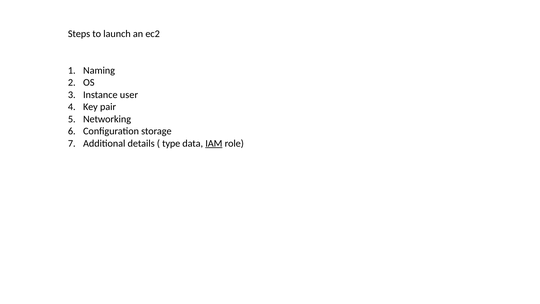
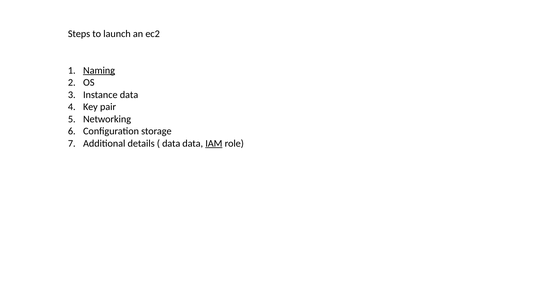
Naming underline: none -> present (99, 70)
Instance user: user -> data (129, 95)
type: type -> data (171, 143)
